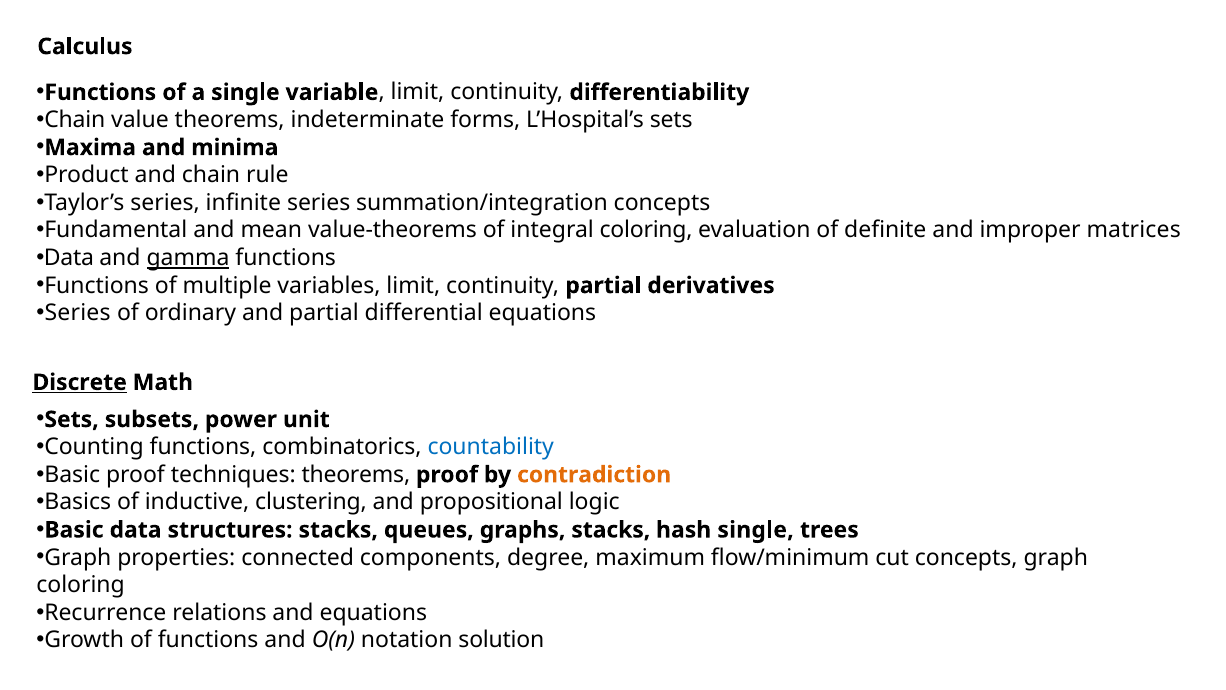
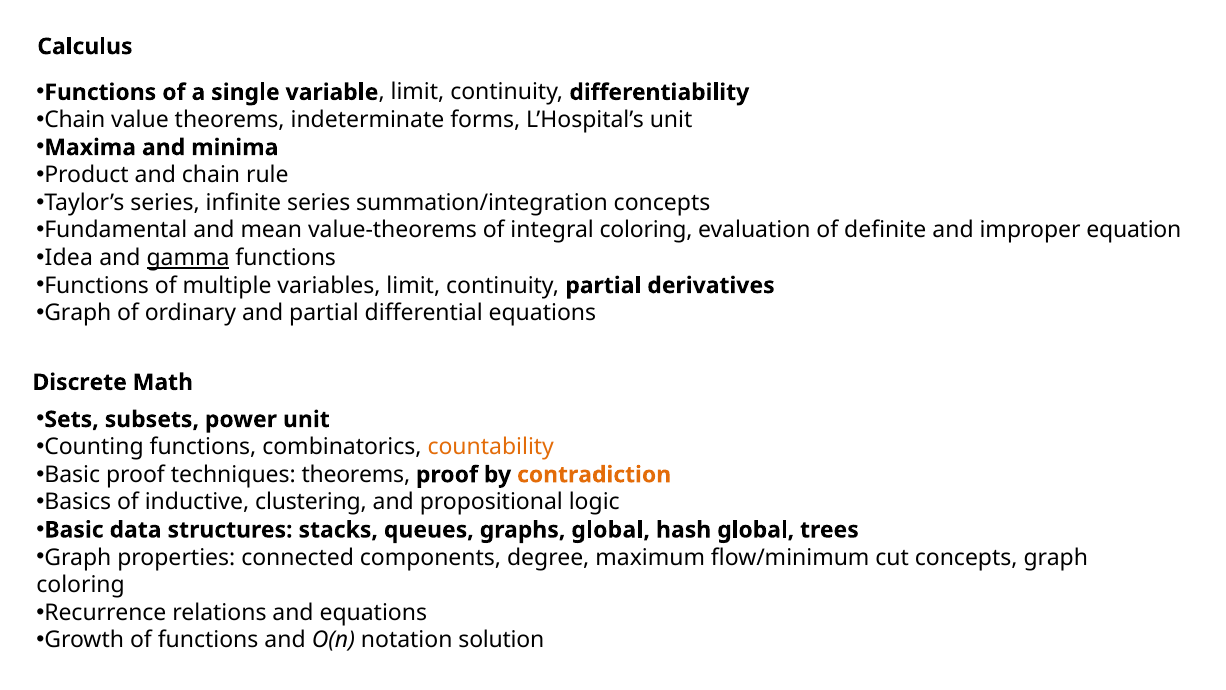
L’Hospital’s sets: sets -> unit (671, 120)
matrices: matrices -> equation (1134, 230)
Data: Data -> Idea (69, 258)
Series: Series -> Graph (78, 313)
Discrete underline: present -> none (80, 382)
countability colour: blue -> orange (491, 447)
graphs stacks: stacks -> global (611, 530)
hash single: single -> global (756, 530)
